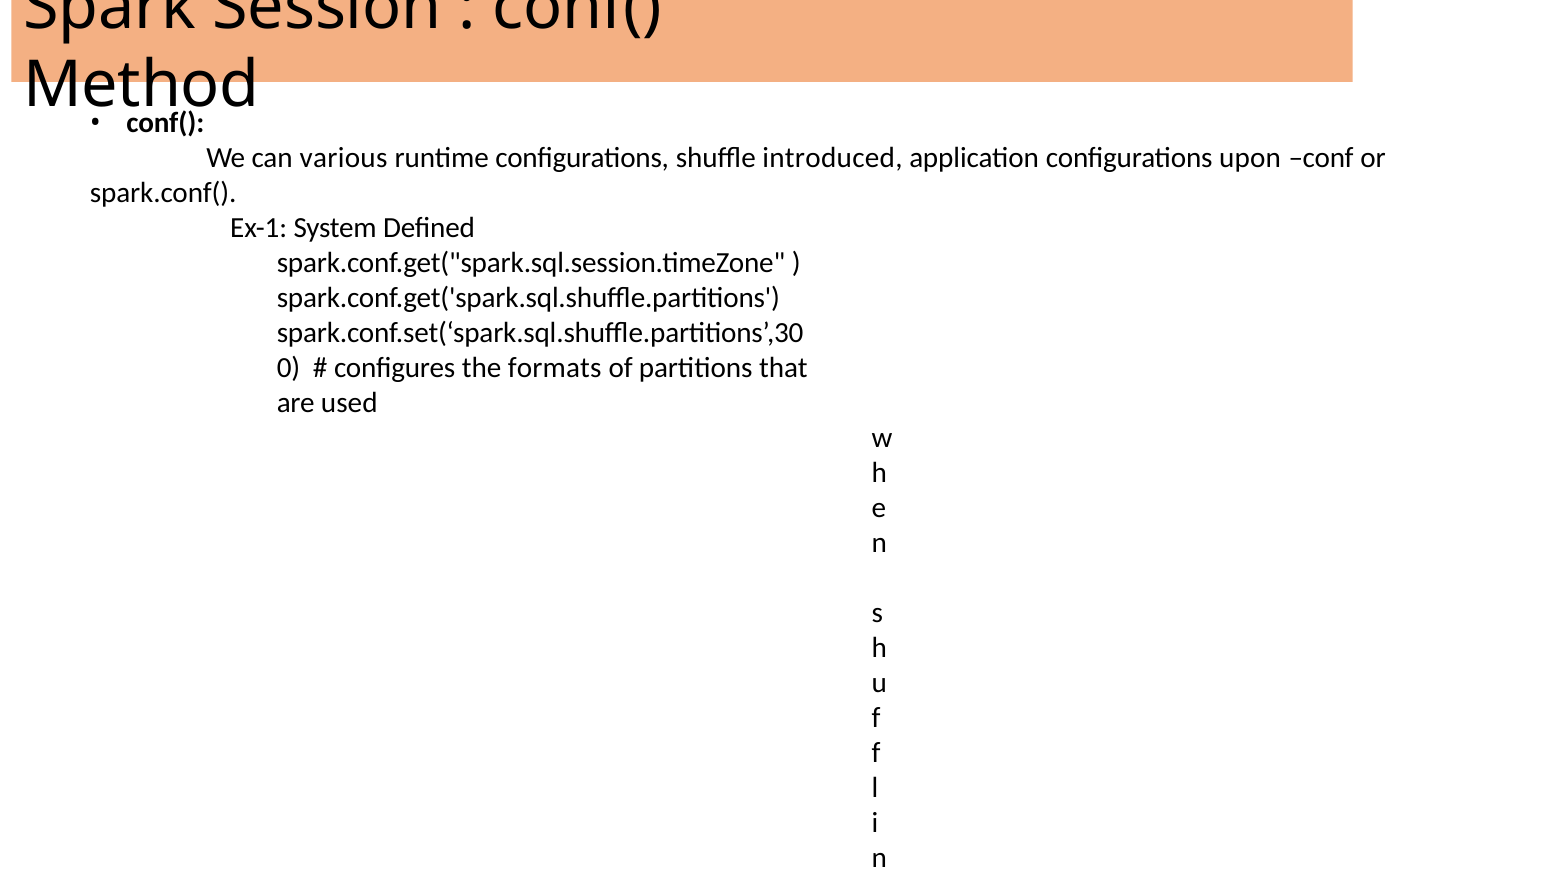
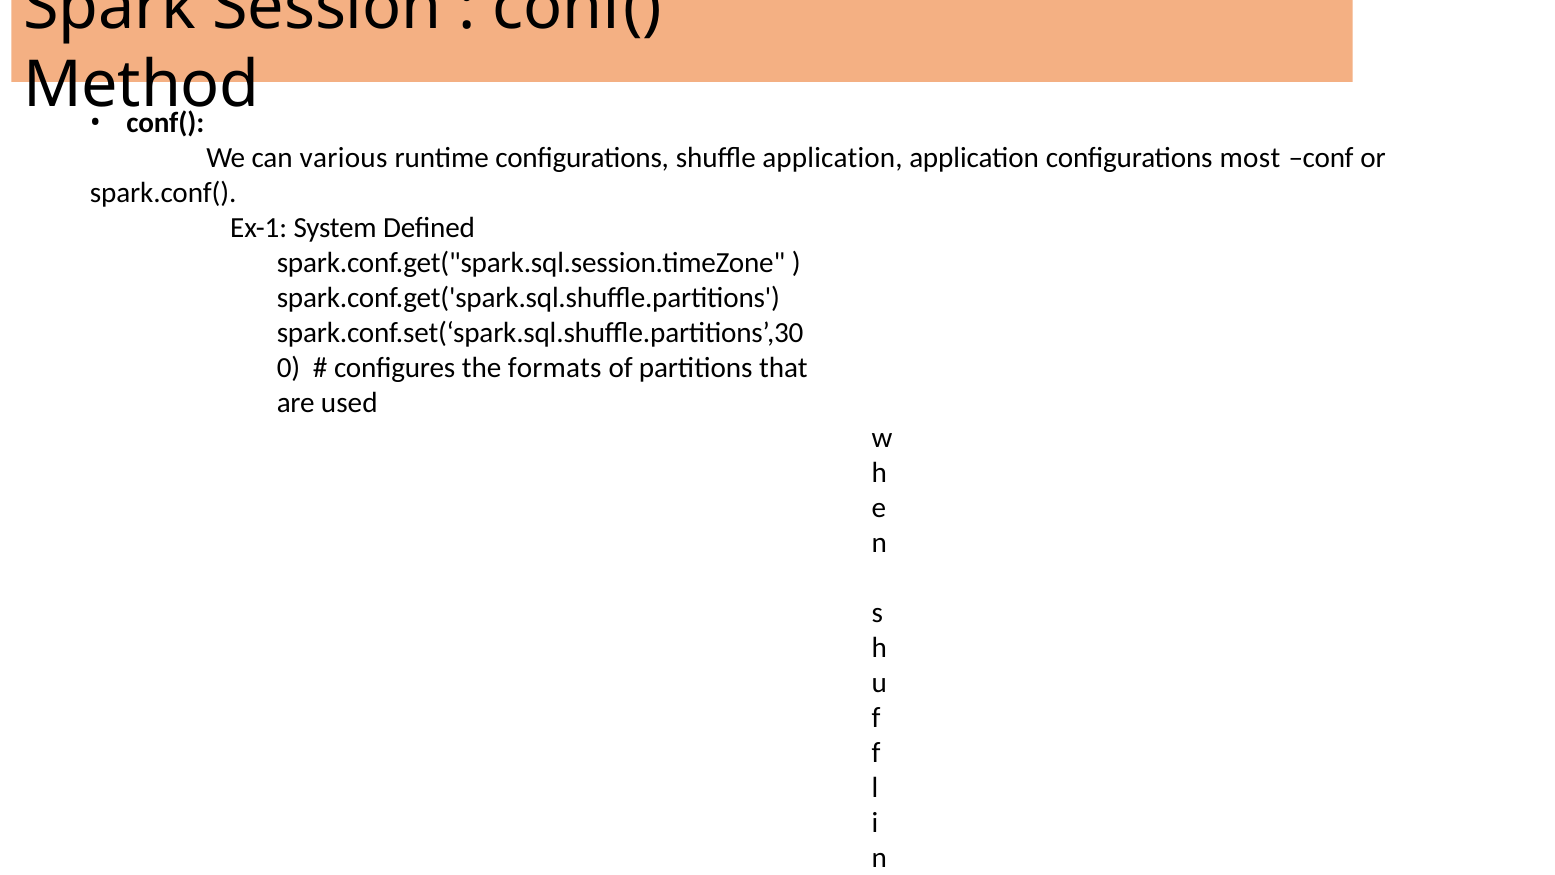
shuffle introduced: introduced -> application (833, 158)
upon: upon -> most (1250, 158)
